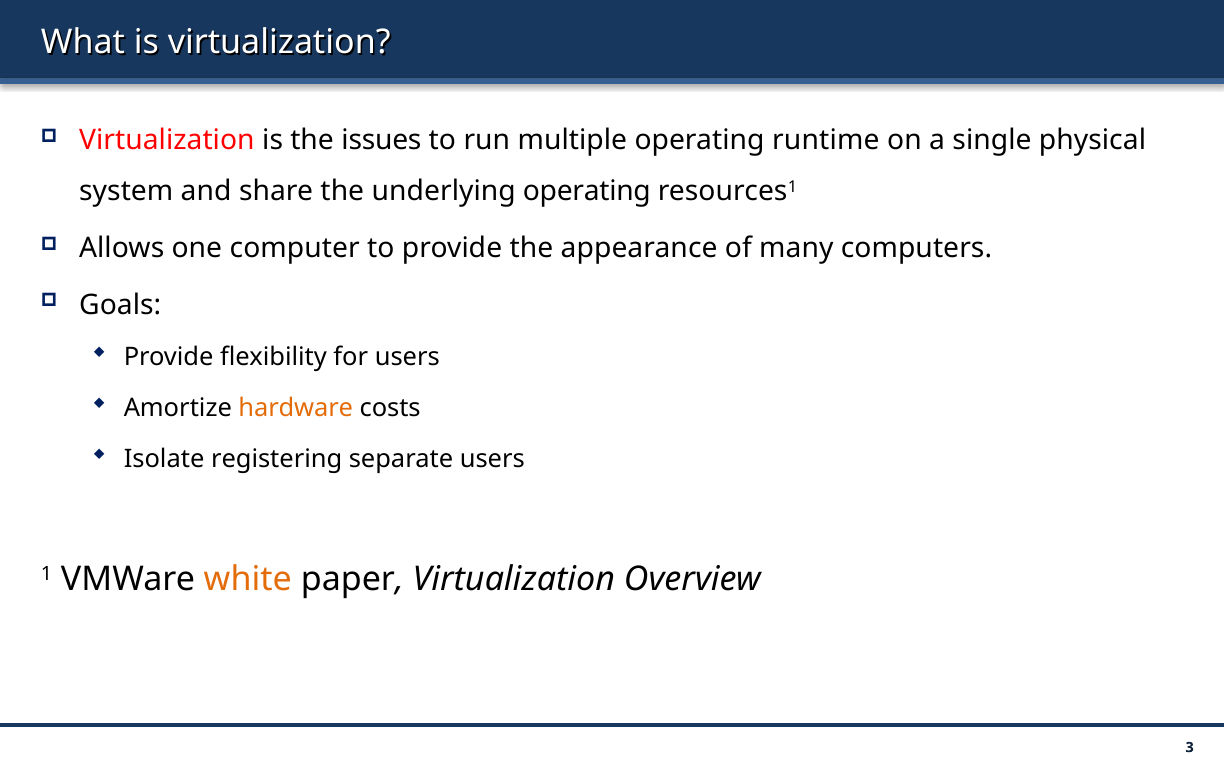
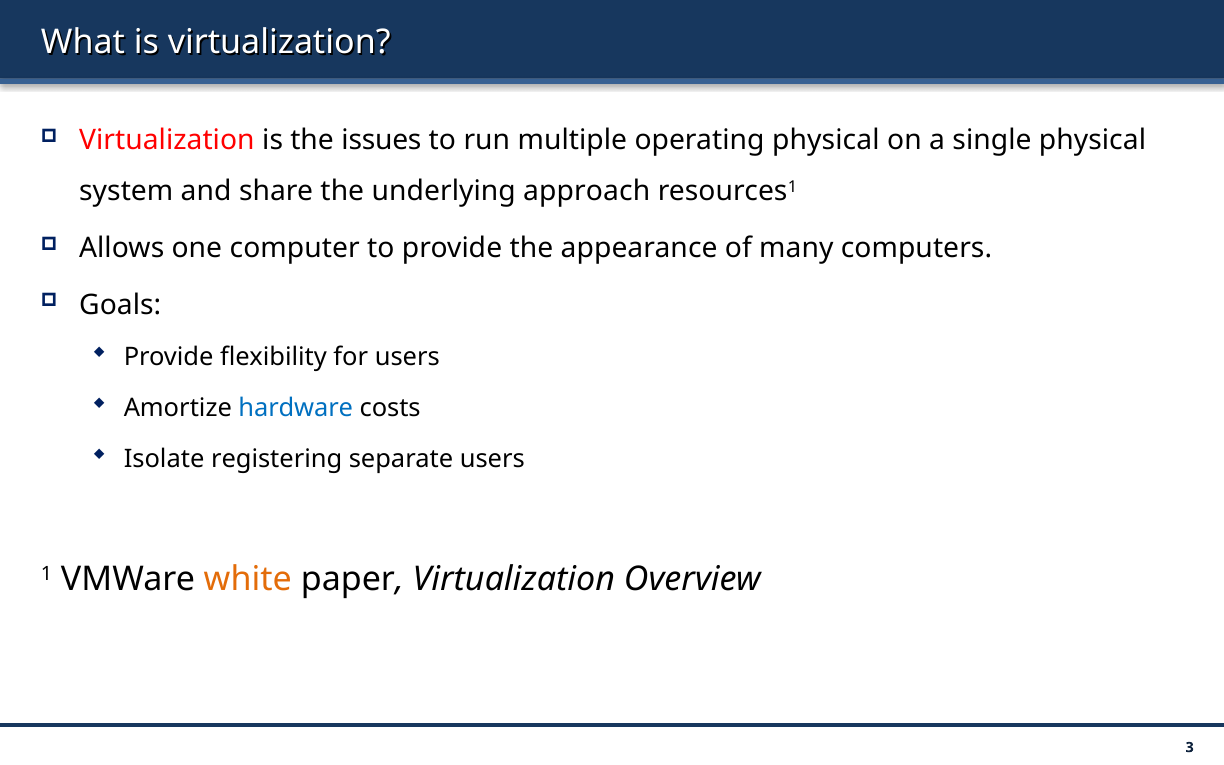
operating runtime: runtime -> physical (826, 140)
underlying operating: operating -> approach (587, 191)
hardware colour: orange -> blue (296, 408)
